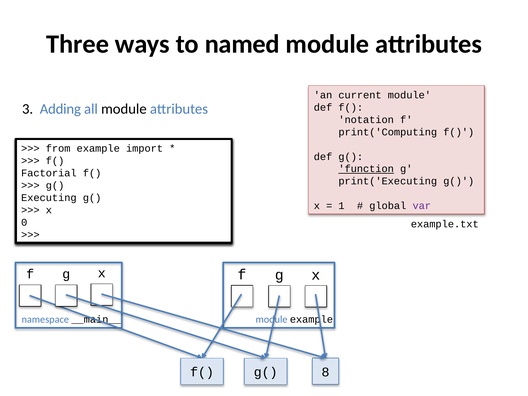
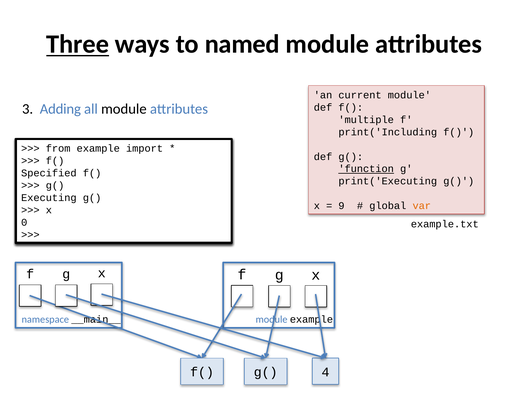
Three underline: none -> present (78, 44)
notation: notation -> multiple (366, 120)
print('Computing: print('Computing -> print('Including (388, 132)
Factorial: Factorial -> Specified (49, 173)
1: 1 -> 9 (341, 206)
var colour: purple -> orange (422, 206)
8: 8 -> 4 (326, 372)
